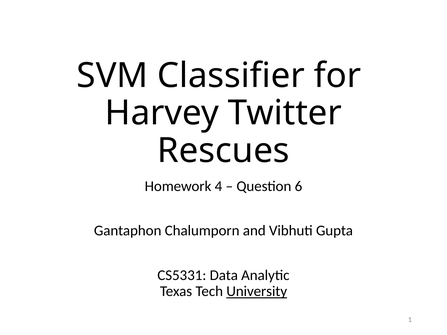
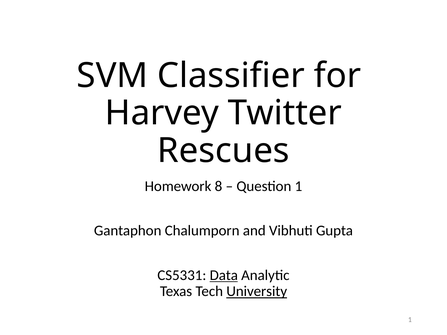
4: 4 -> 8 (218, 186)
Question 6: 6 -> 1 (298, 186)
Data underline: none -> present (224, 275)
